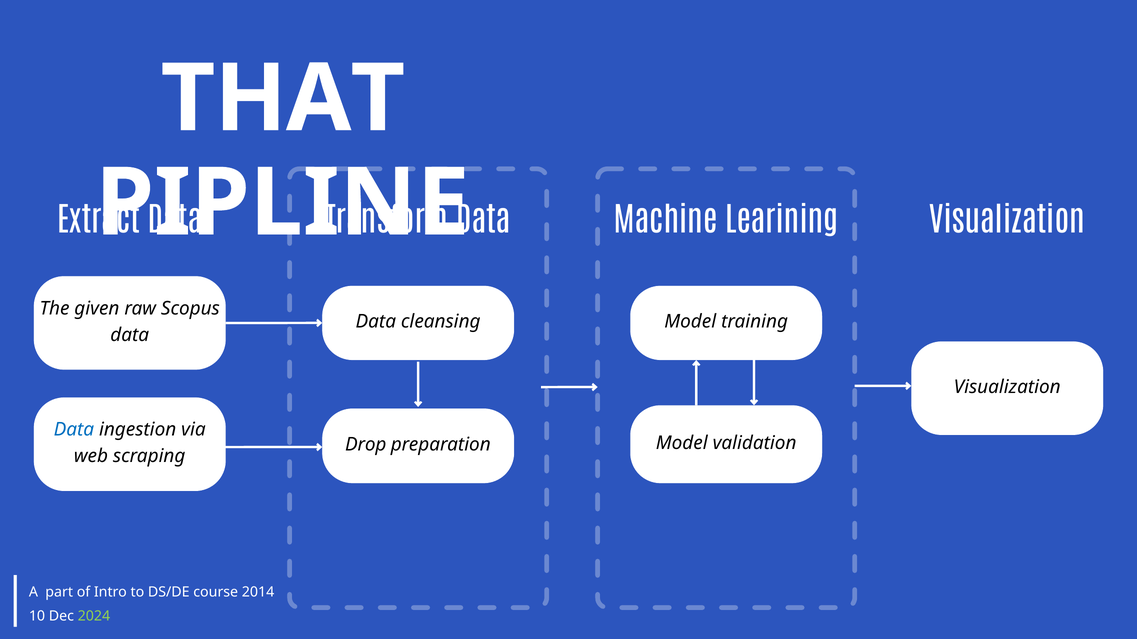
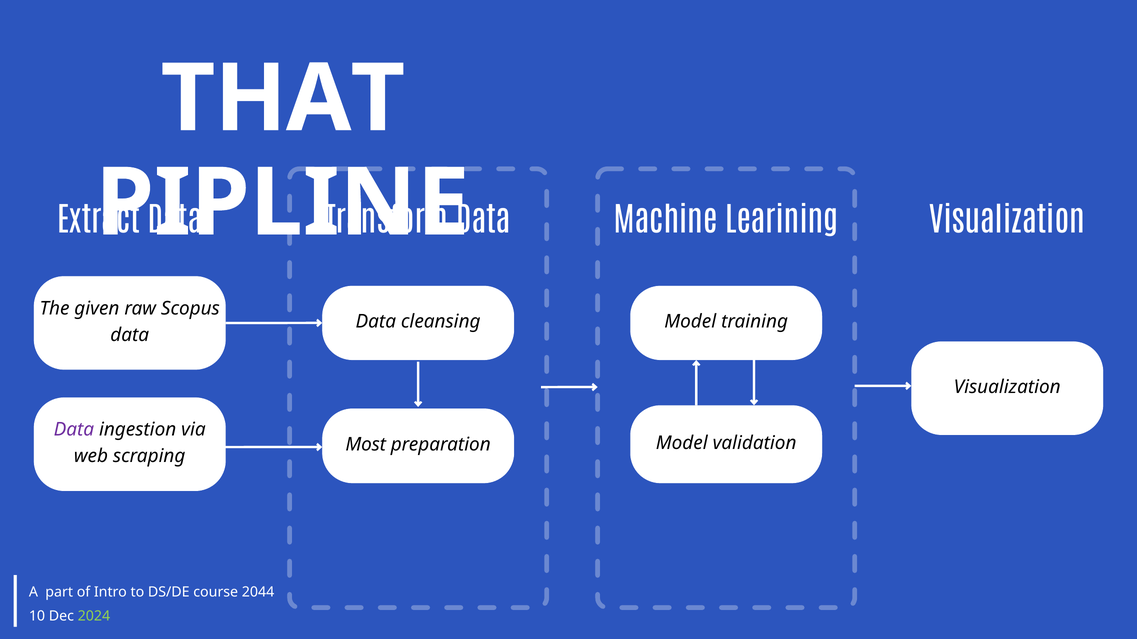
Data colour: blue -> purple (74, 430)
Drop: Drop -> Most (366, 445)
2014: 2014 -> 2044 (258, 593)
